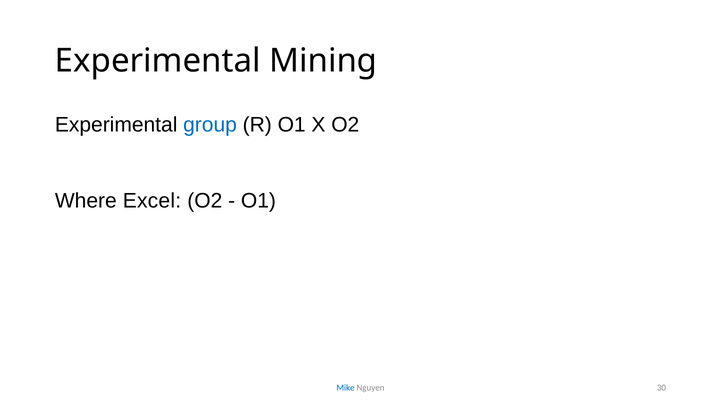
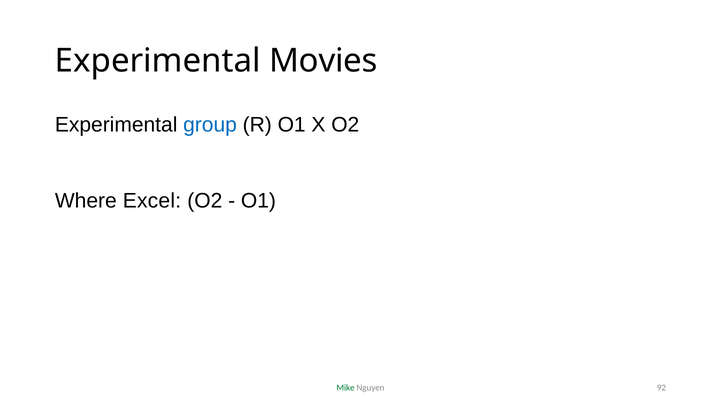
Mining: Mining -> Movies (323, 61)
Mike colour: blue -> green (346, 387)
30: 30 -> 92 (661, 387)
